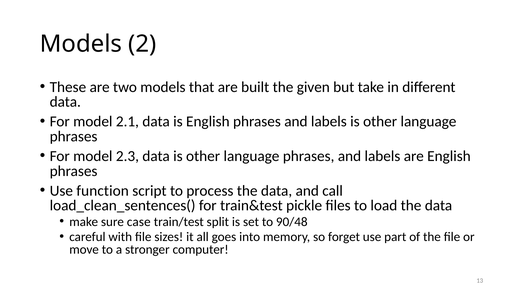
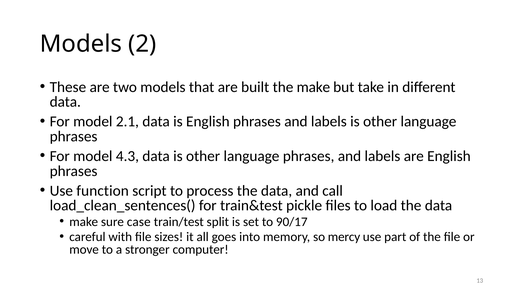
the given: given -> make (313, 87)
2.3: 2.3 -> 4.3 (127, 156)
90/48: 90/48 -> 90/17 (292, 222)
forget: forget -> mercy (344, 237)
